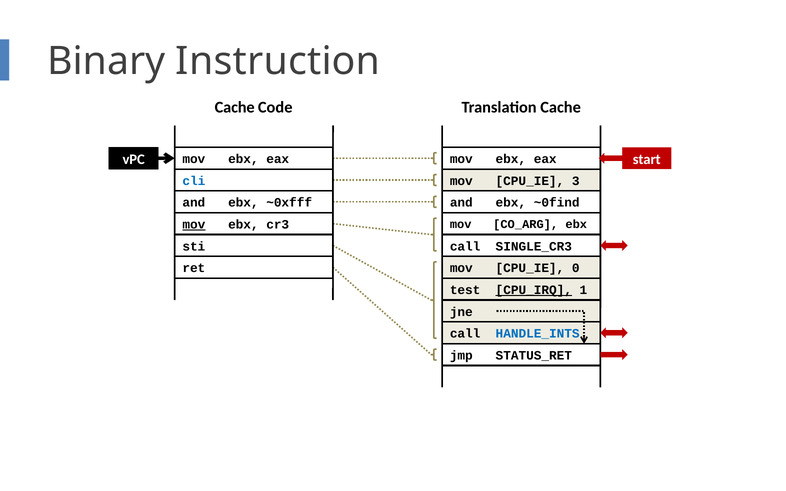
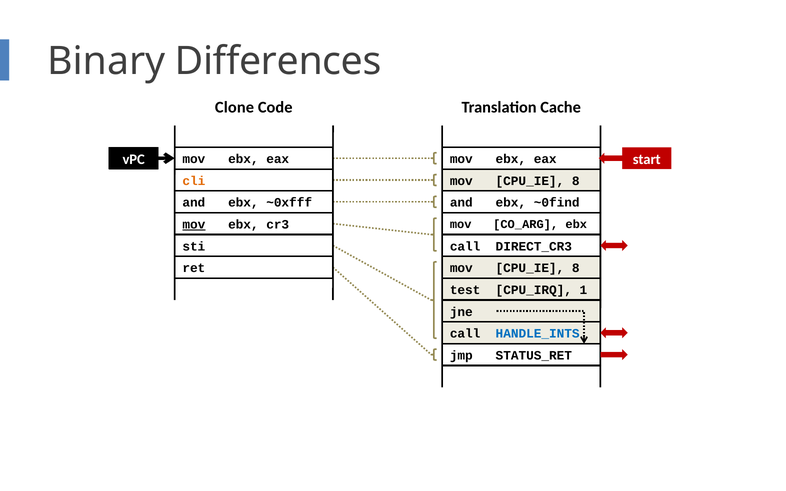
Instruction: Instruction -> Differences (278, 61)
Cache: Cache -> Clone (235, 108)
cli colour: blue -> orange (194, 181)
3: 3 -> 8 (576, 181)
SINGLE_CR3: SINGLE_CR3 -> DIRECT_CR3 (534, 246)
0: 0 -> 8 (576, 268)
CPU_IRQ underline: present -> none (534, 290)
